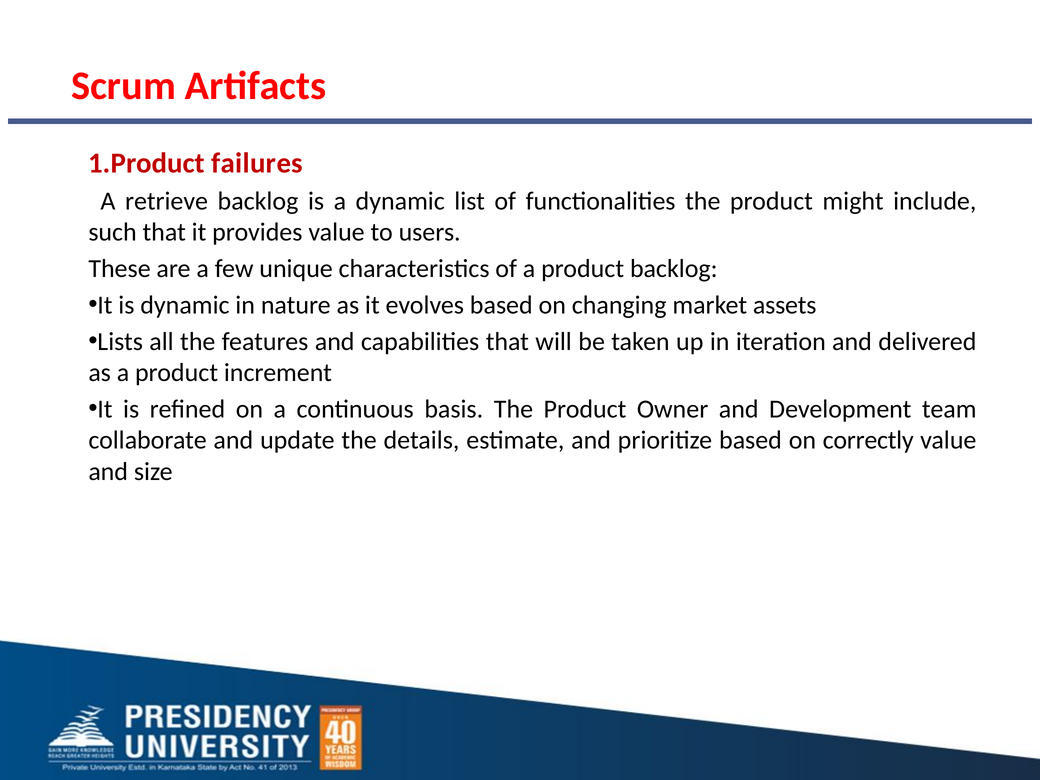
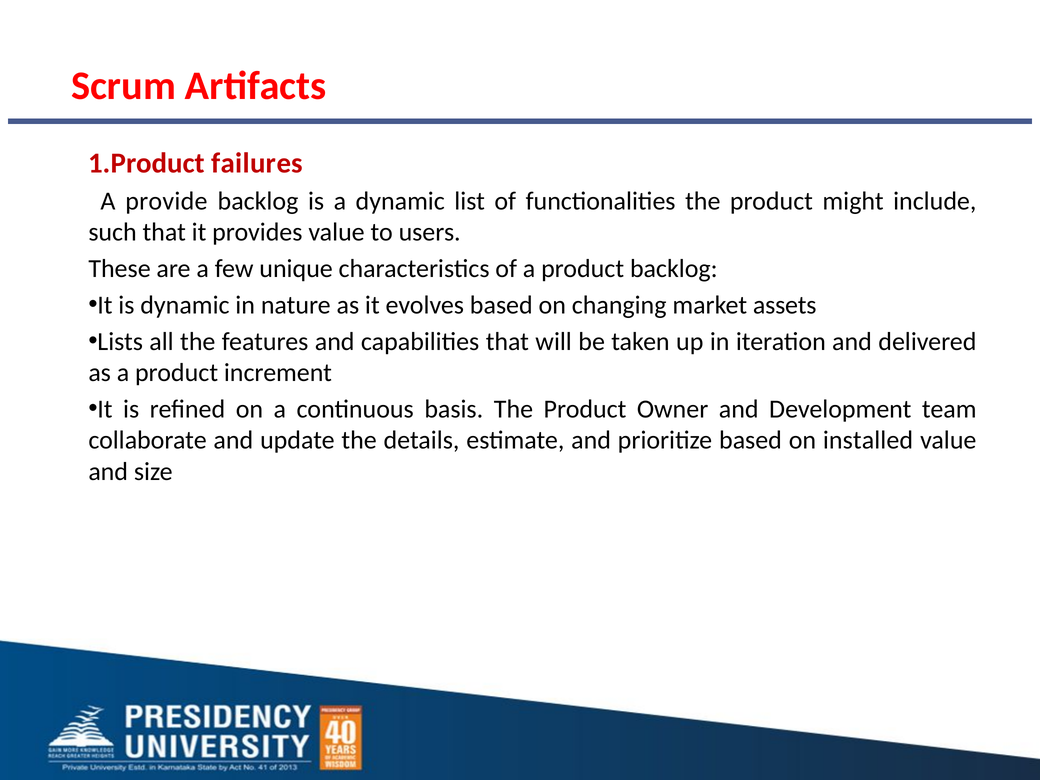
retrieve: retrieve -> provide (166, 201)
correctly: correctly -> installed (868, 440)
